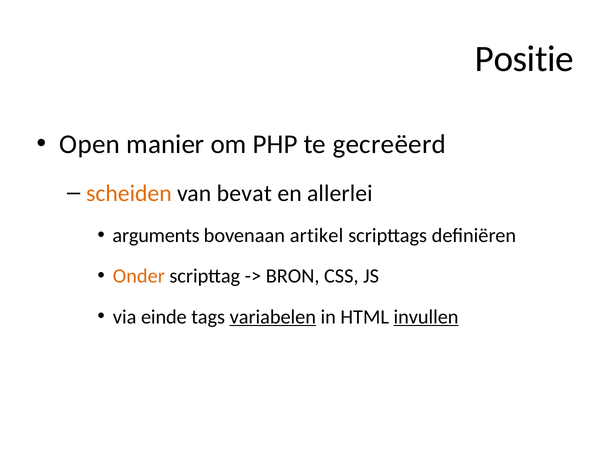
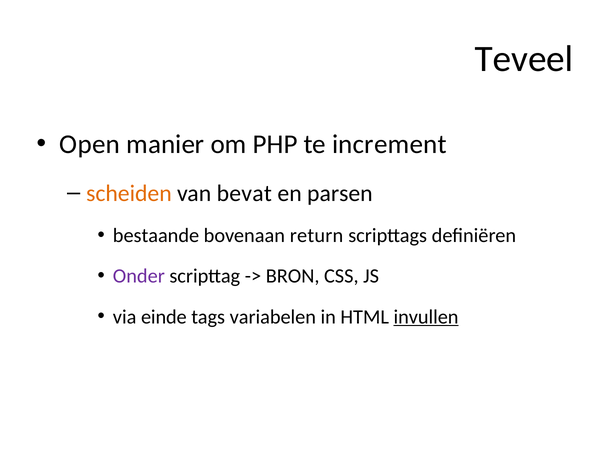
Positie: Positie -> Teveel (524, 59)
gecreëerd: gecreëerd -> increment (389, 144)
allerlei: allerlei -> parsen (340, 193)
arguments: arguments -> bestaande (156, 236)
artikel: artikel -> return (317, 236)
Onder colour: orange -> purple (139, 277)
variabelen underline: present -> none (273, 317)
